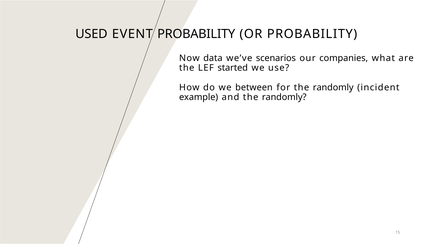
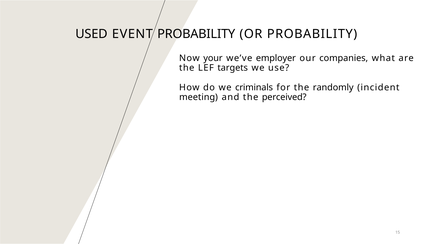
data: data -> your (213, 58)
scenarios: scenarios -> employer (276, 58)
started: started -> targets (233, 68)
between: between -> criminals (254, 87)
example: example -> meeting (199, 97)
and the randomly: randomly -> perceived (284, 97)
